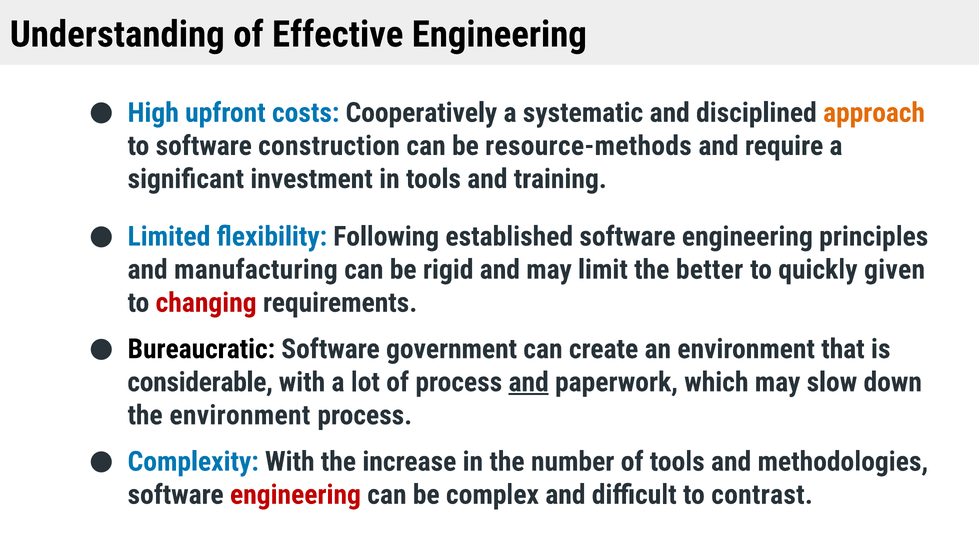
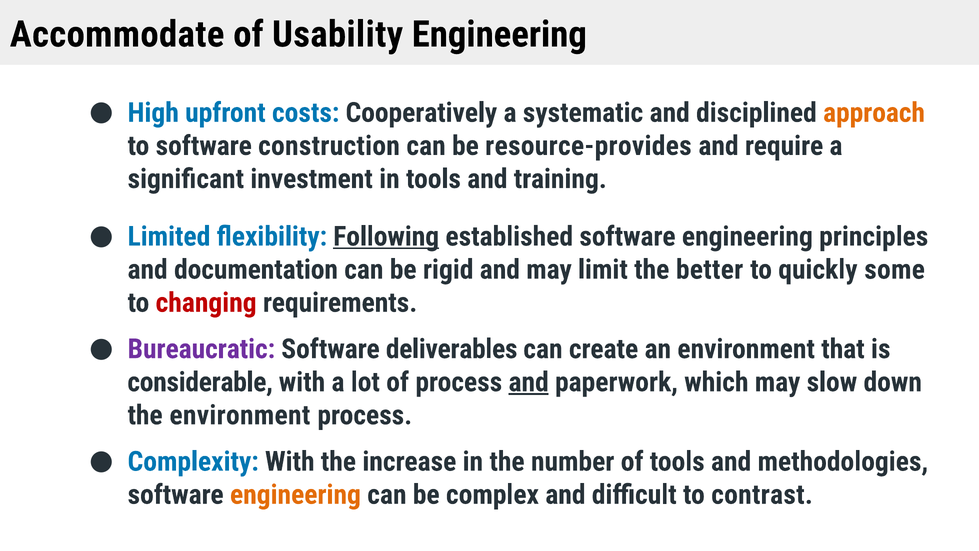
Understanding: Understanding -> Accommodate (117, 34)
Effective: Effective -> Usability (338, 34)
resource-methods: resource-methods -> resource-provides (588, 146)
Following underline: none -> present (386, 236)
manufacturing: manufacturing -> documentation (256, 269)
given: given -> some (895, 269)
Bureaucratic colour: black -> purple (201, 349)
government: government -> deliverables (452, 349)
engineering colour: red -> orange (295, 494)
